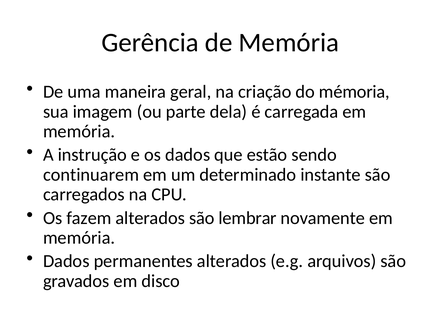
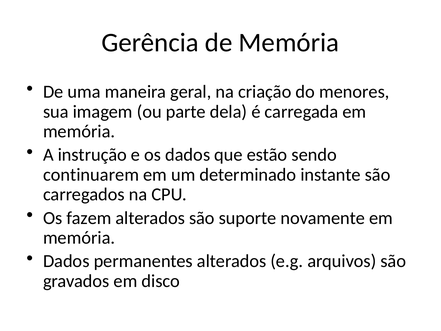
mémoria: mémoria -> menores (354, 92)
lembrar: lembrar -> suporte (248, 218)
